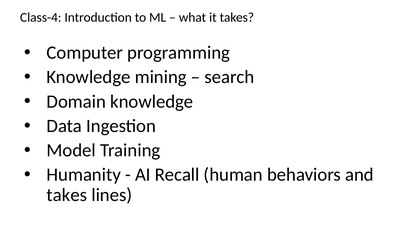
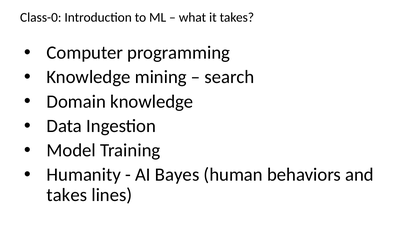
Class-4: Class-4 -> Class-0 (41, 18)
Recall: Recall -> Bayes (177, 175)
